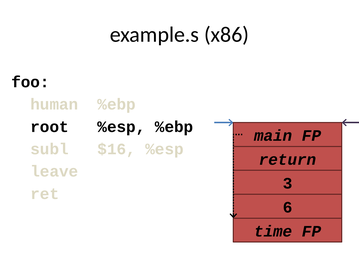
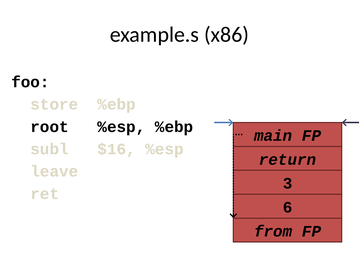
human: human -> store (54, 105)
time: time -> from (273, 231)
